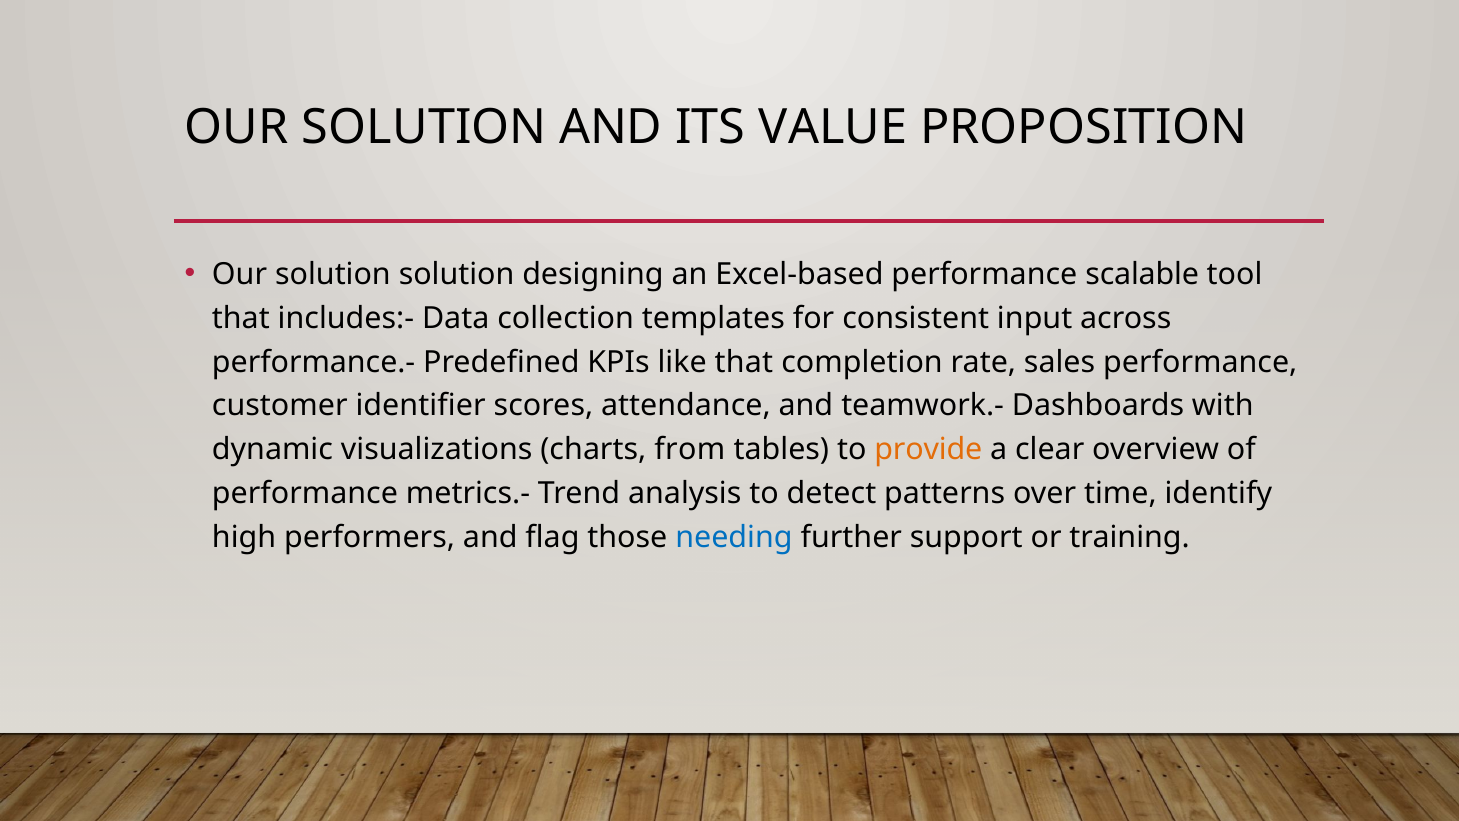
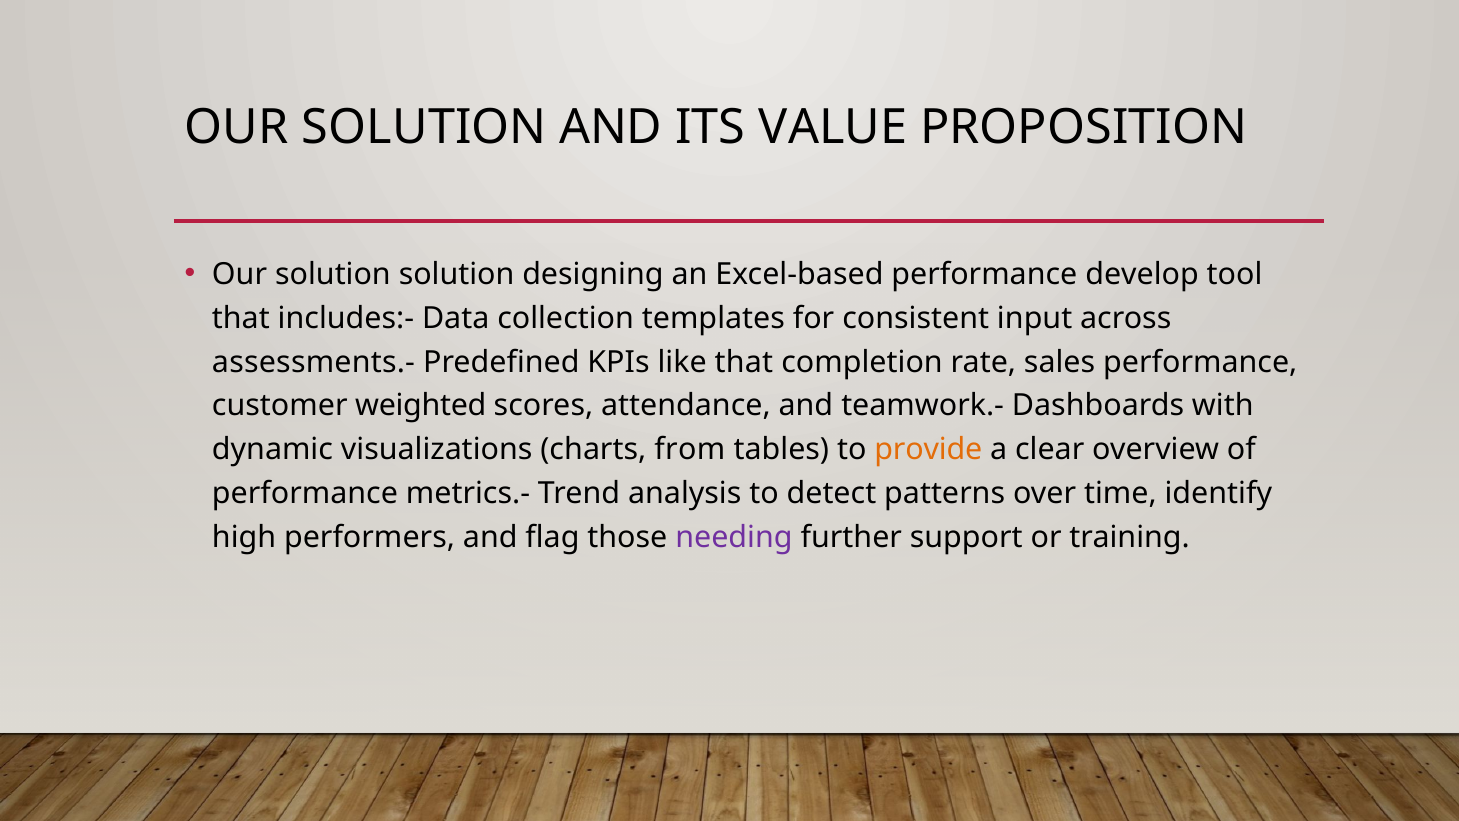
scalable: scalable -> develop (1142, 274)
performance.-: performance.- -> assessments.- (314, 362)
identifier: identifier -> weighted (421, 406)
needing colour: blue -> purple (734, 537)
